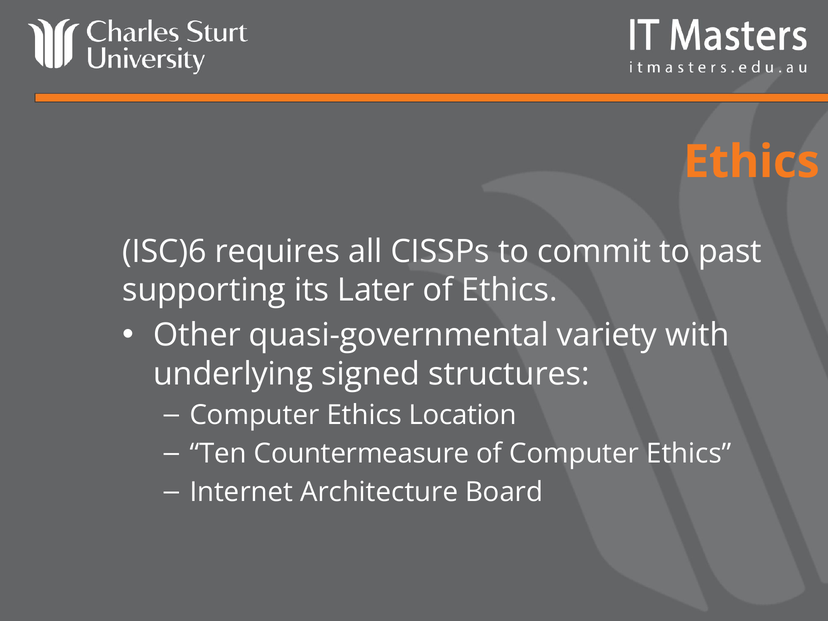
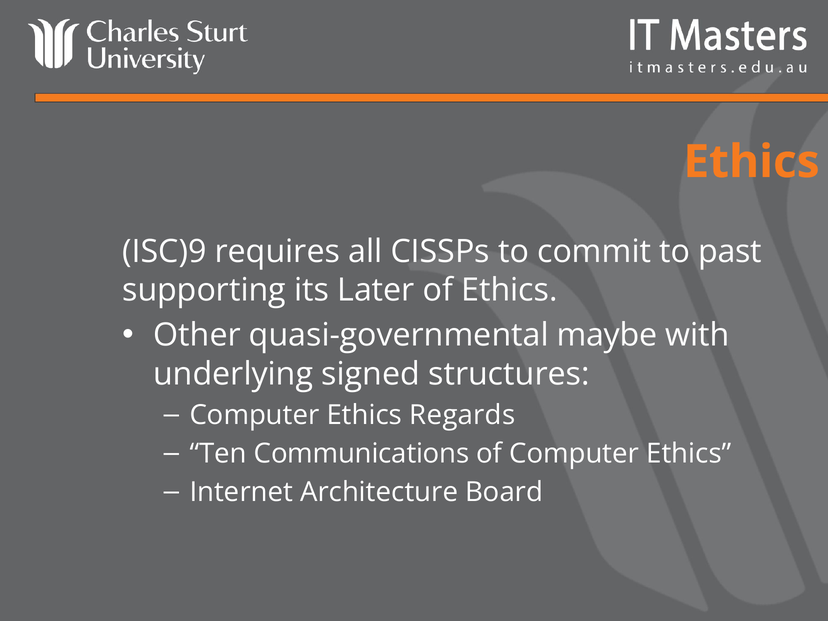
ISC)6: ISC)6 -> ISC)9 (164, 251)
variety: variety -> maybe (607, 335)
Location: Location -> Regards (462, 415)
Countermeasure: Countermeasure -> Communications (362, 454)
